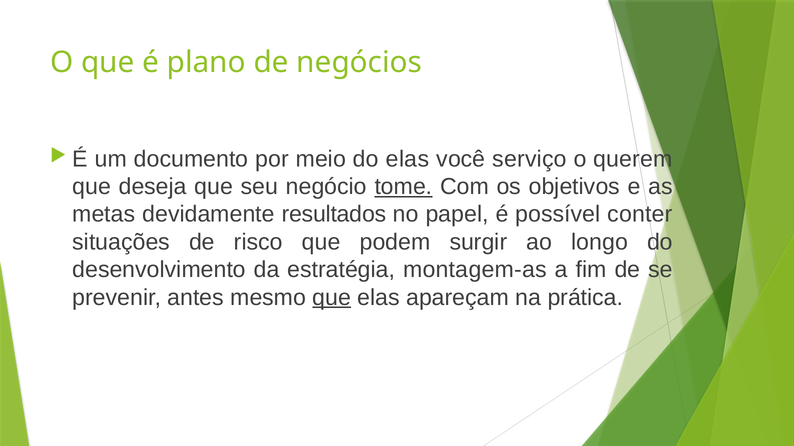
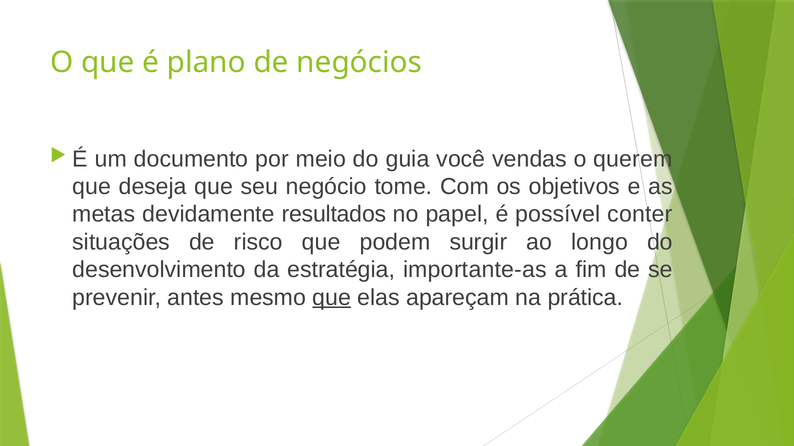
do elas: elas -> guia (408, 159)
serviço: serviço -> vendas (530, 159)
tome underline: present -> none (403, 187)
montagem-as: montagem-as -> importante-as (475, 270)
